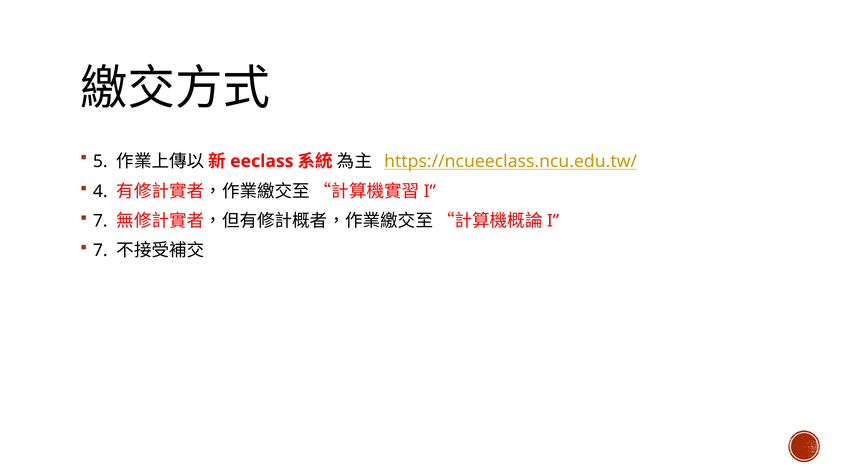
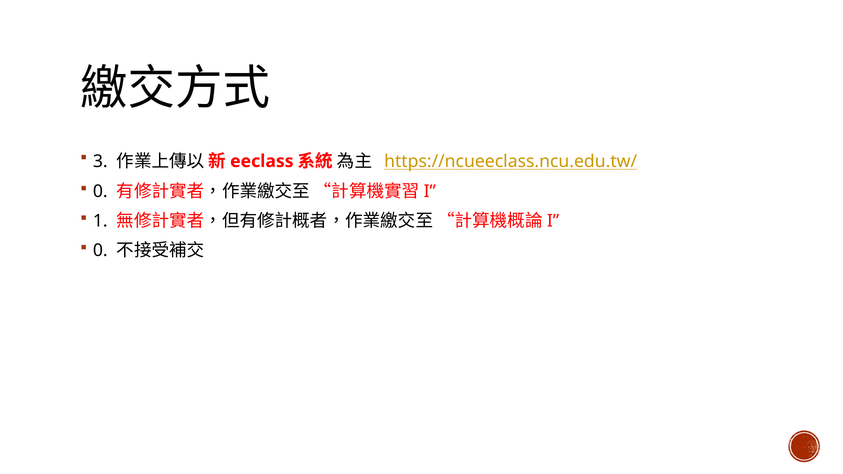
5: 5 -> 3 (100, 161)
4: 4 -> 0 (100, 191)
7: 7 -> 1 (100, 221)
7: 7 -> 0 (100, 250)
